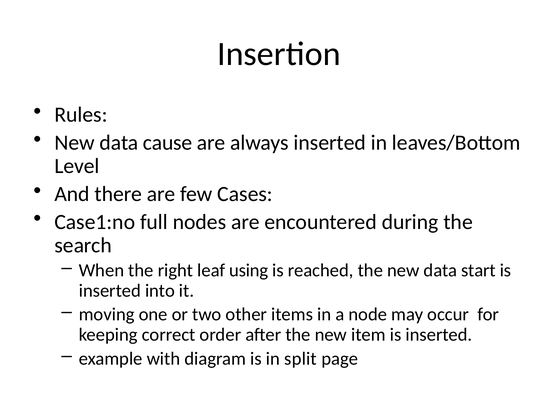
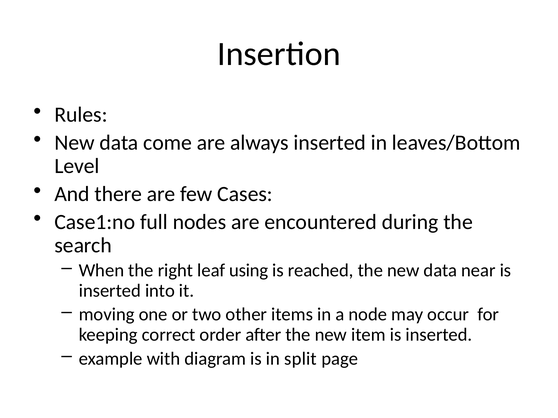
cause: cause -> come (168, 143)
start: start -> near (478, 271)
